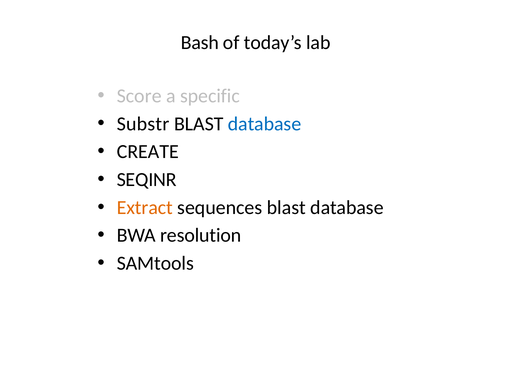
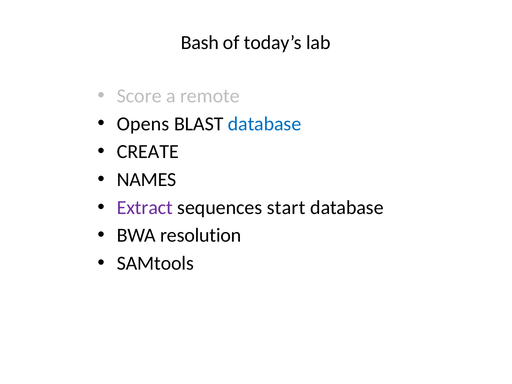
specific: specific -> remote (210, 96)
Substr: Substr -> Opens (143, 124)
SEQINR: SEQINR -> NAMES (147, 180)
Extract colour: orange -> purple (145, 208)
sequences blast: blast -> start (286, 208)
